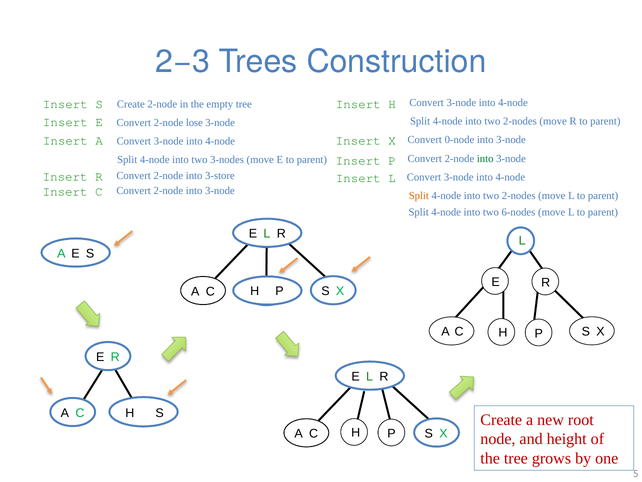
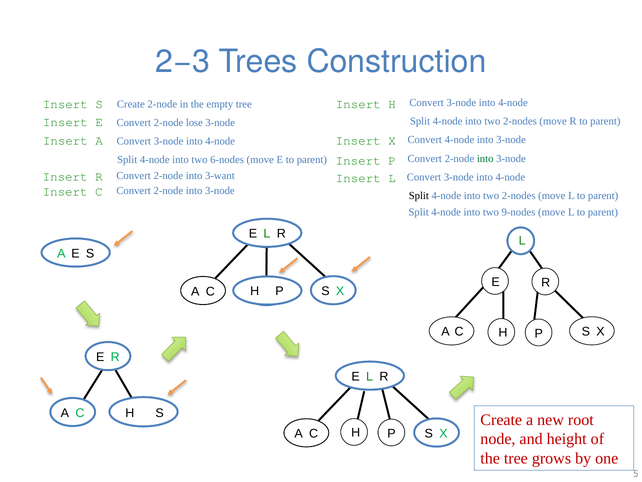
Convert 0-node: 0-node -> 4-node (459, 140)
3-nodes: 3-nodes -> 6-nodes (227, 160)
3-store: 3-store -> 3-want (220, 176)
Split colour: orange -> black (419, 195)
6-nodes: 6-nodes -> 9-nodes (518, 212)
